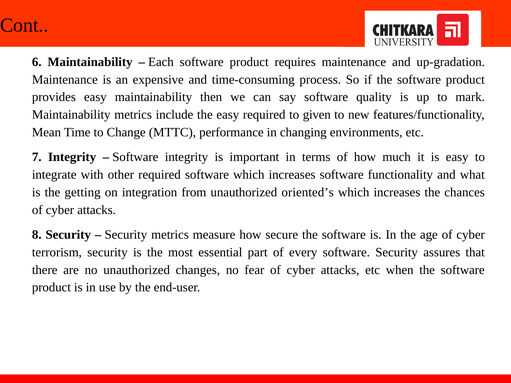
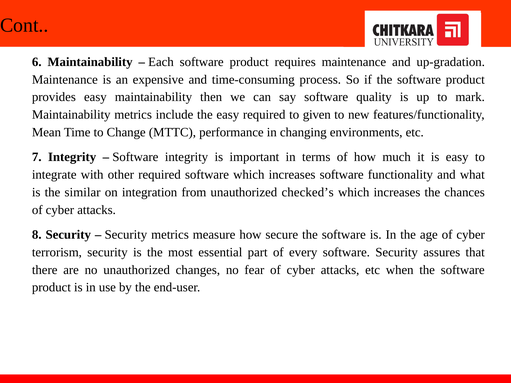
getting: getting -> similar (83, 192)
oriented’s: oriented’s -> checked’s (308, 192)
